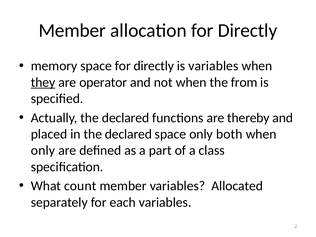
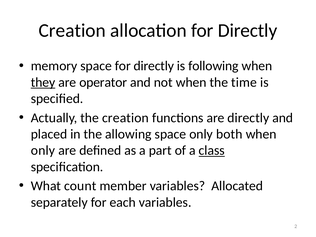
Member: Member -> Creation (72, 31)
is variables: variables -> following (213, 66)
from: from -> time (244, 82)
Actually the declared: declared -> creation (125, 118)
are thereby: thereby -> directly (248, 118)
in the declared: declared -> allowing (128, 134)
class underline: none -> present (212, 150)
